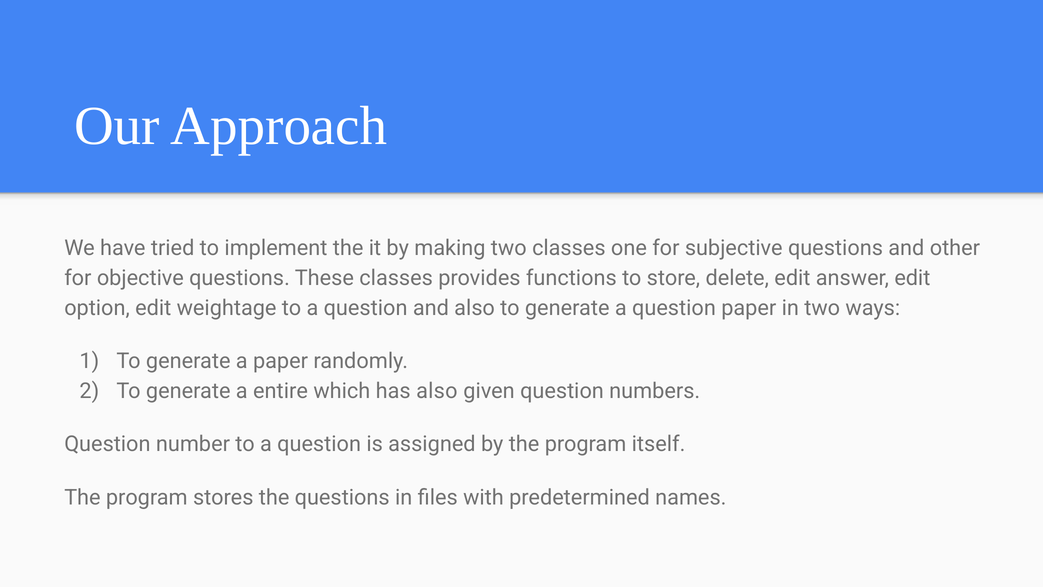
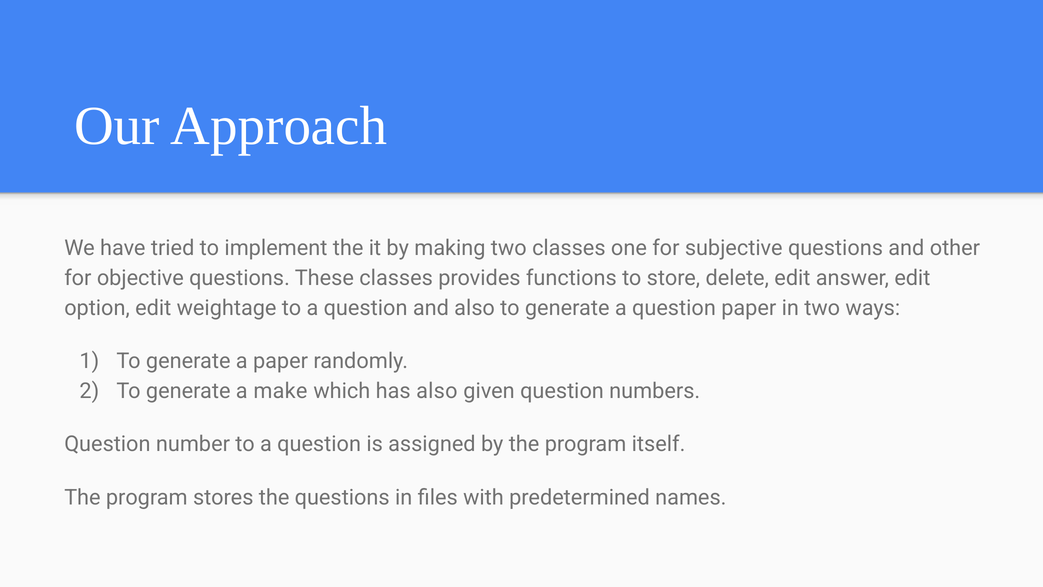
entire: entire -> make (280, 391)
